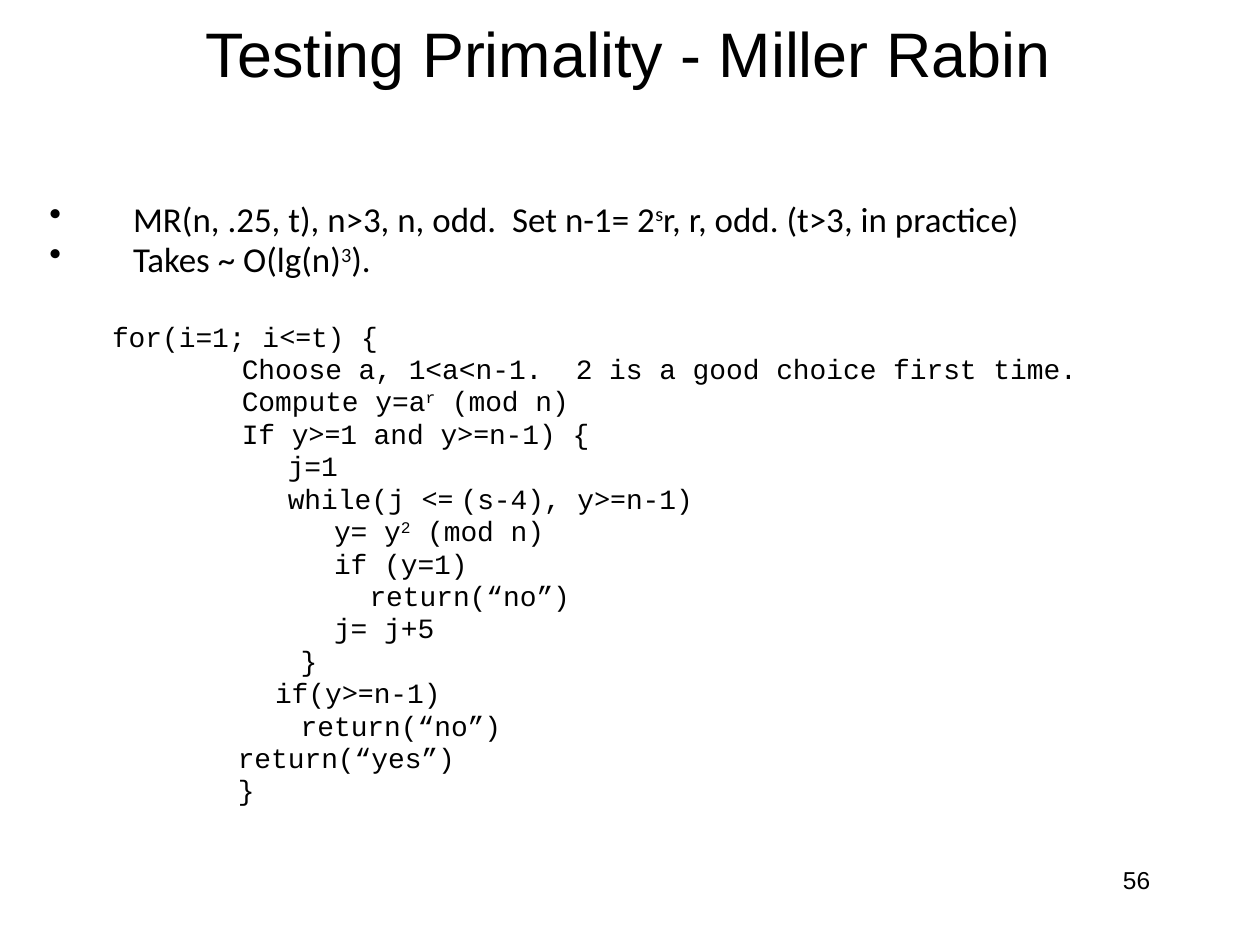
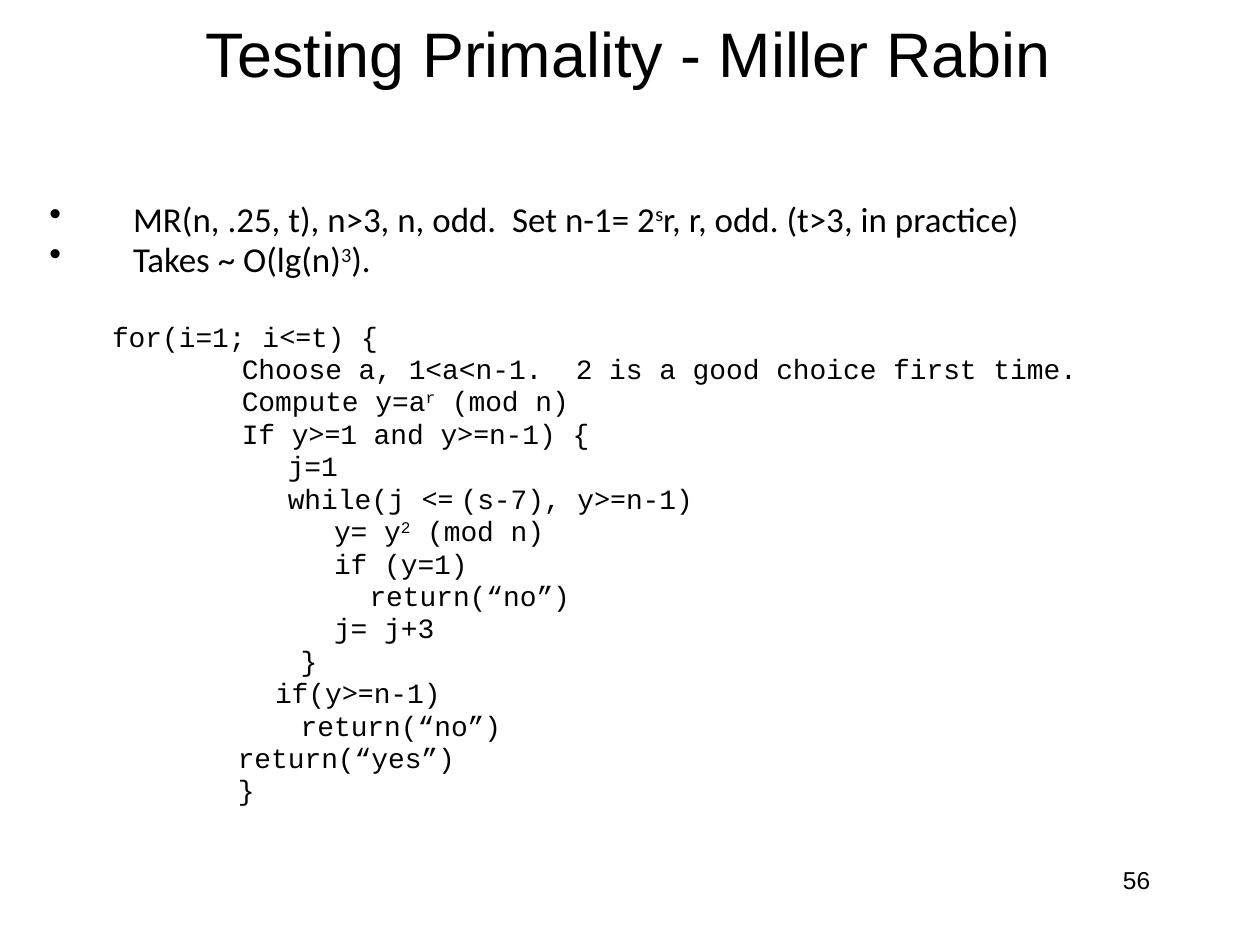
s-4: s-4 -> s-7 (511, 500)
j+5: j+5 -> j+3 (409, 629)
